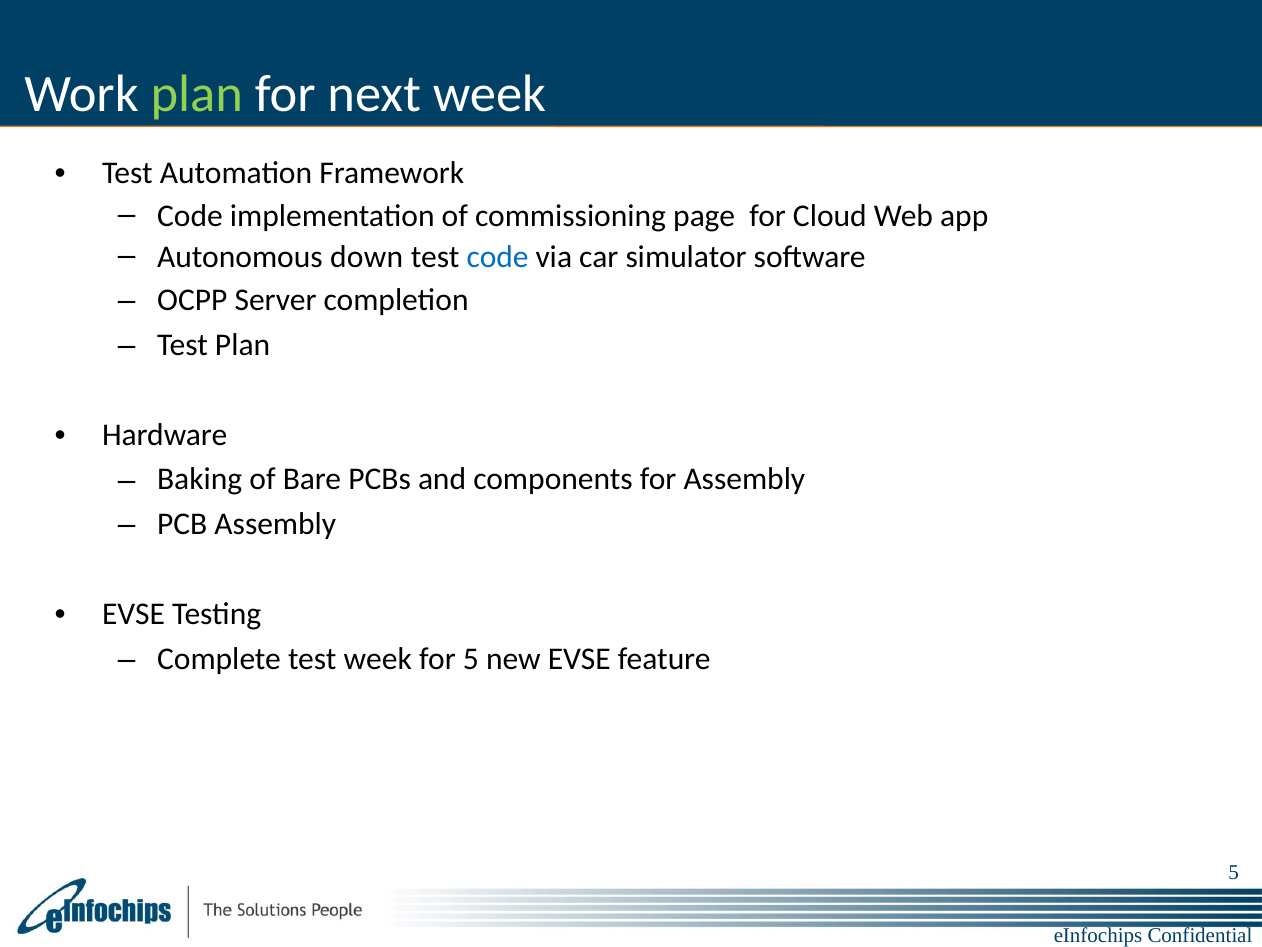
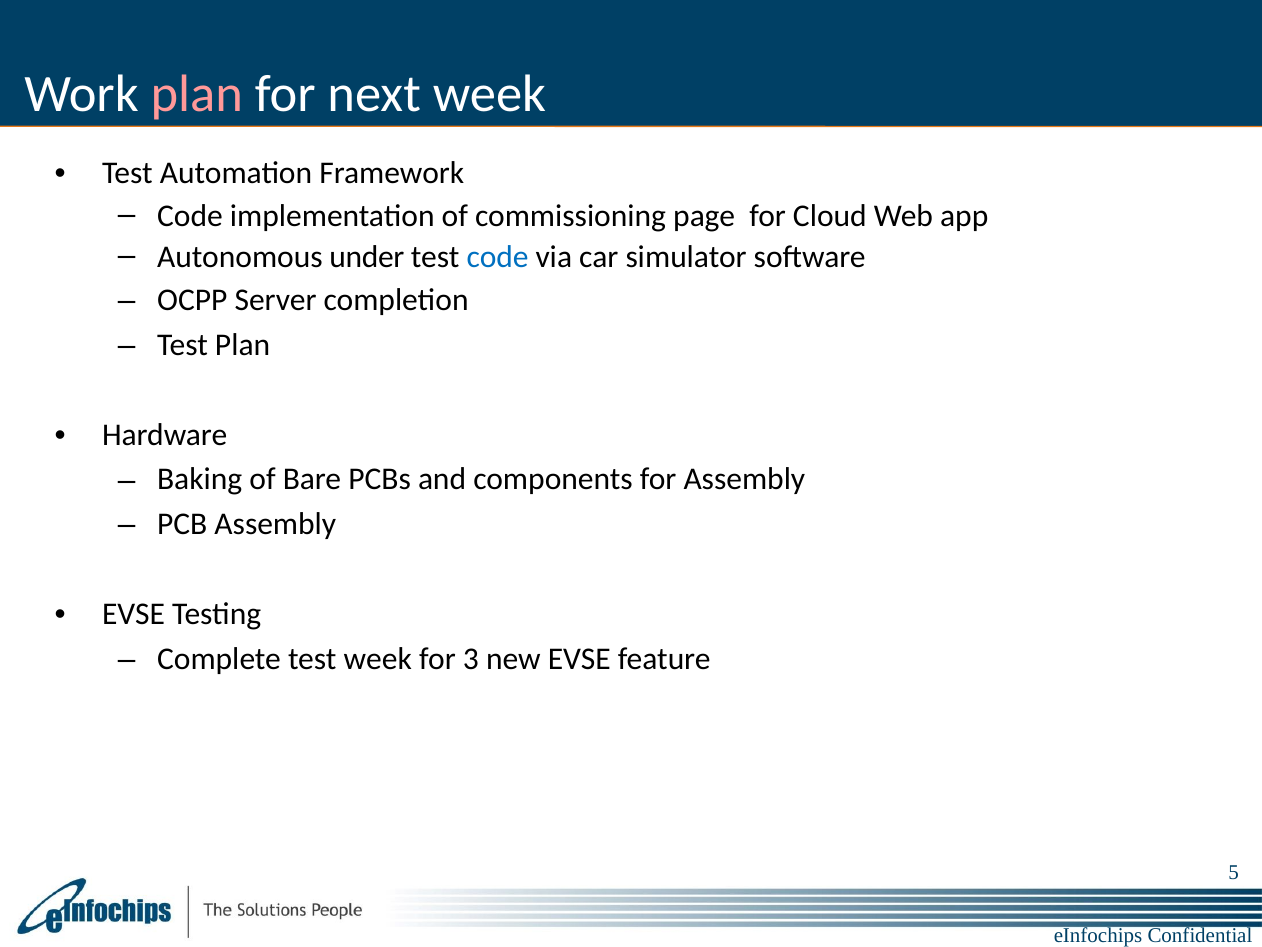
plan colour: light green -> pink (197, 94)
down: down -> under (367, 257)
for 5: 5 -> 3 (471, 658)
